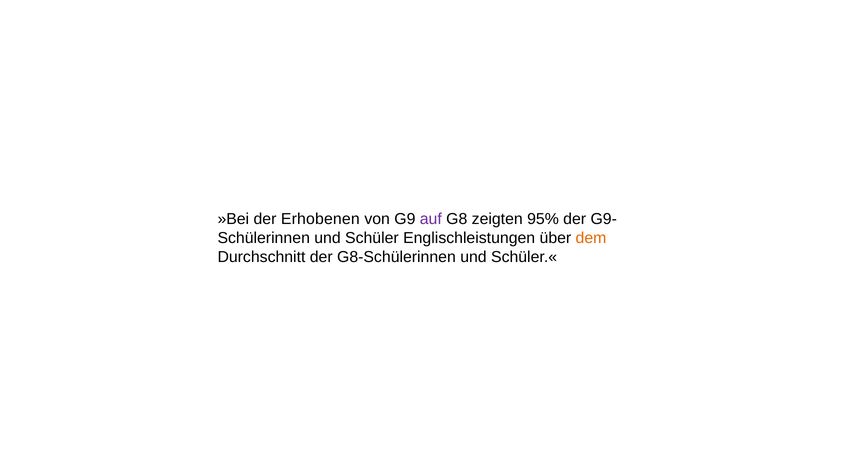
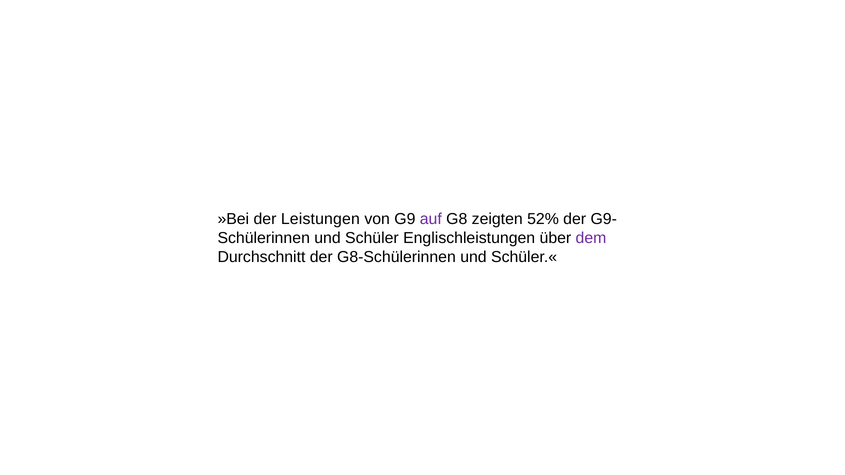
Erhobenen: Erhobenen -> Leistungen (320, 219)
95%: 95% -> 52% (543, 219)
dem colour: orange -> purple (591, 238)
